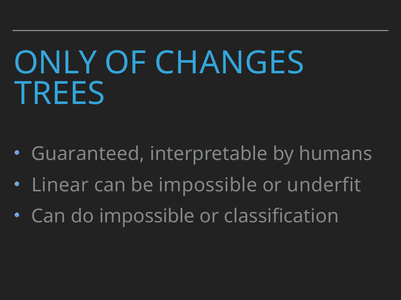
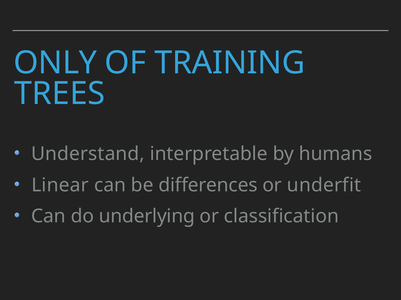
CHANGES: CHANGES -> TRAINING (230, 63)
Guaranteed: Guaranteed -> Understand (88, 154)
be impossible: impossible -> differences (208, 186)
do impossible: impossible -> underlying (147, 217)
